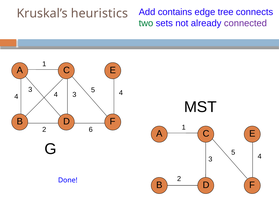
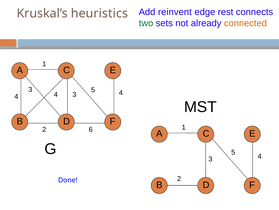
contains: contains -> reinvent (175, 12)
tree: tree -> rest (226, 12)
connected colour: purple -> orange (245, 23)
